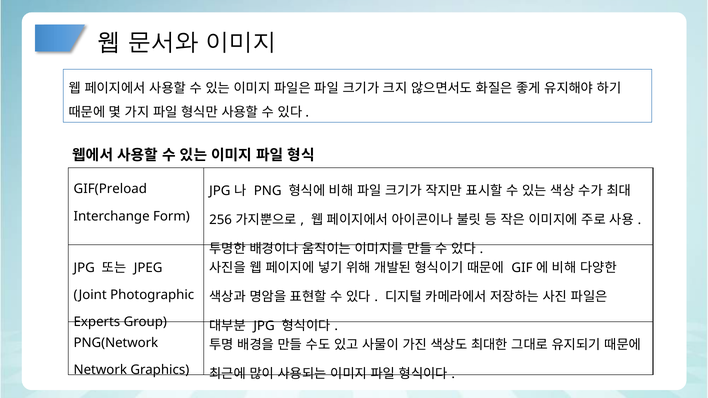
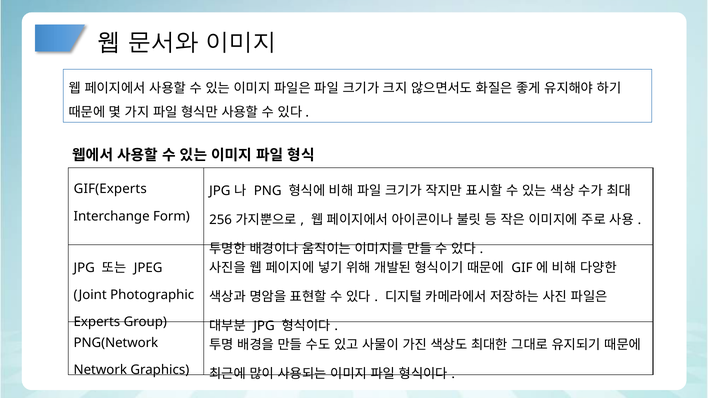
GIF(Preload: GIF(Preload -> GIF(Experts (110, 189)
